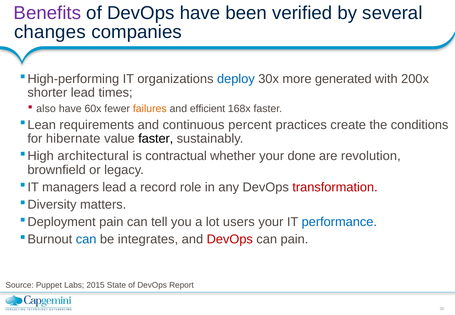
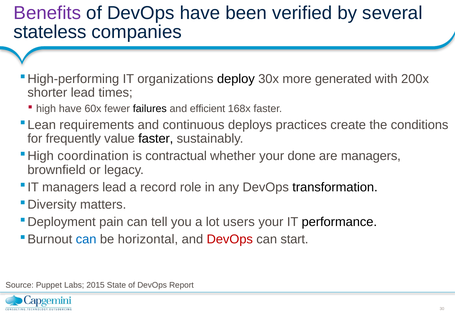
changes: changes -> stateless (50, 32)
deploy colour: blue -> black (236, 79)
also: also -> high (46, 109)
failures colour: orange -> black (150, 109)
percent: percent -> deploys (250, 125)
hibernate: hibernate -> frequently (73, 139)
architectural: architectural -> coordination (93, 156)
are revolution: revolution -> managers (371, 156)
transformation colour: red -> black (335, 187)
performance colour: blue -> black (339, 222)
integrates: integrates -> horizontal (148, 239)
can pain: pain -> start (295, 239)
